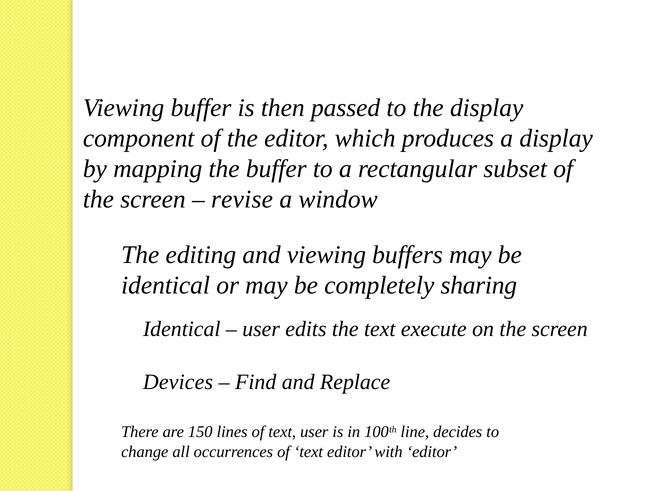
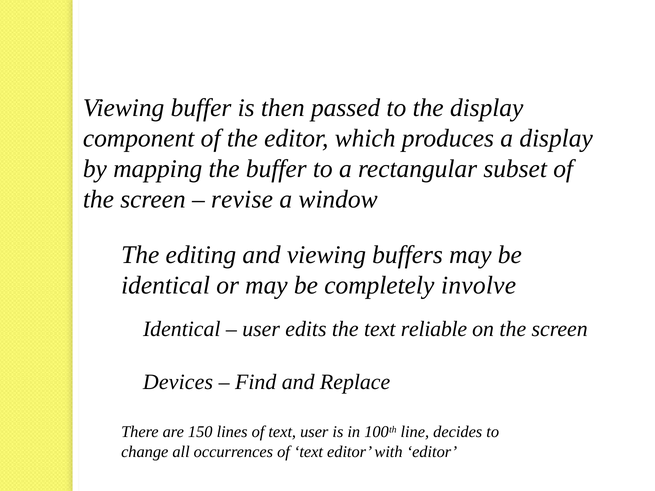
sharing: sharing -> involve (479, 286)
execute: execute -> reliable (434, 329)
